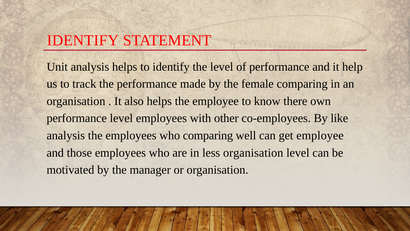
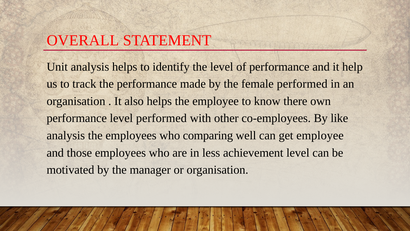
IDENTIFY: IDENTIFY -> OVERALL (83, 40)
female comparing: comparing -> performed (302, 84)
level employees: employees -> performed (161, 118)
less organisation: organisation -> achievement (253, 153)
